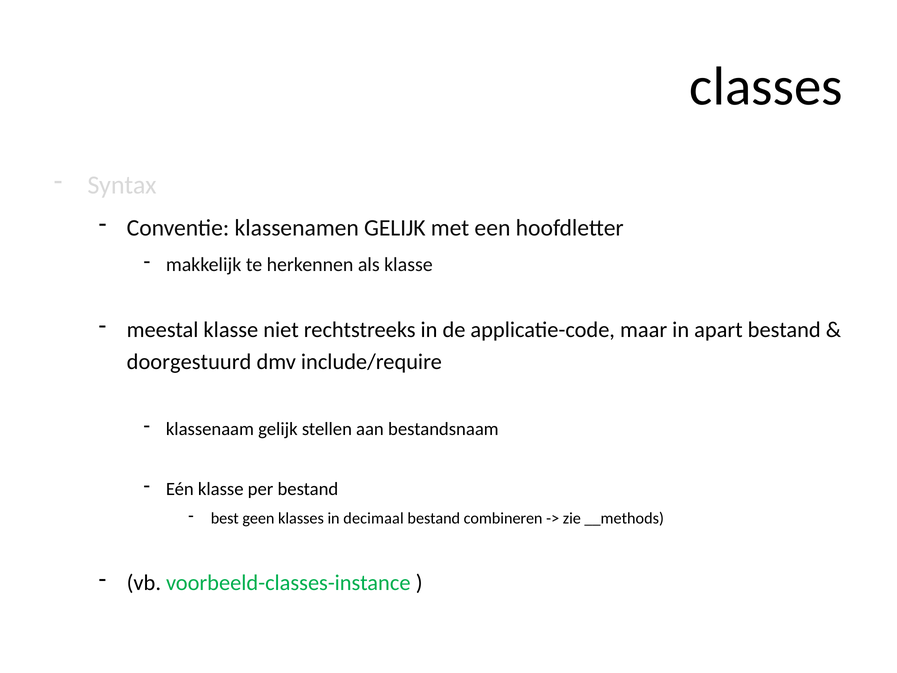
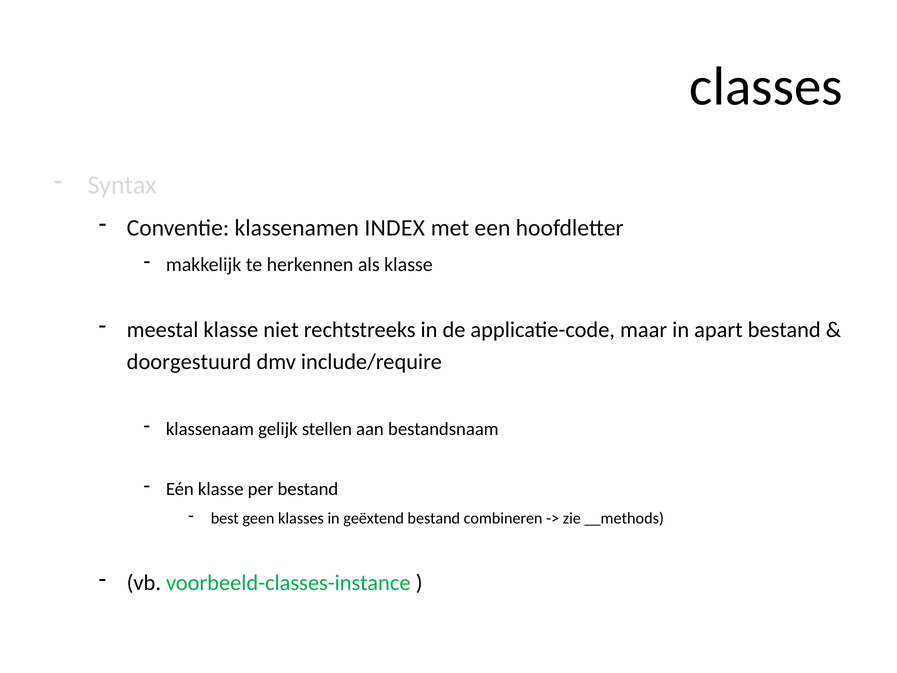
klassenamen GELIJK: GELIJK -> INDEX (395, 228)
decimaal: decimaal -> geëxtend (374, 518)
